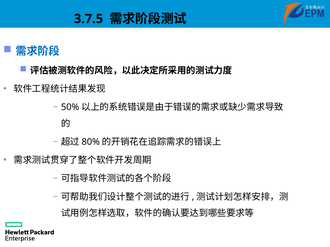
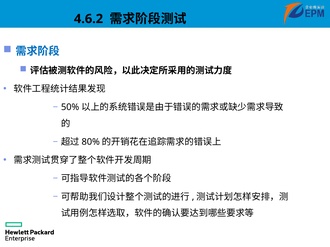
3.7.5: 3.7.5 -> 4.6.2 (89, 19)
